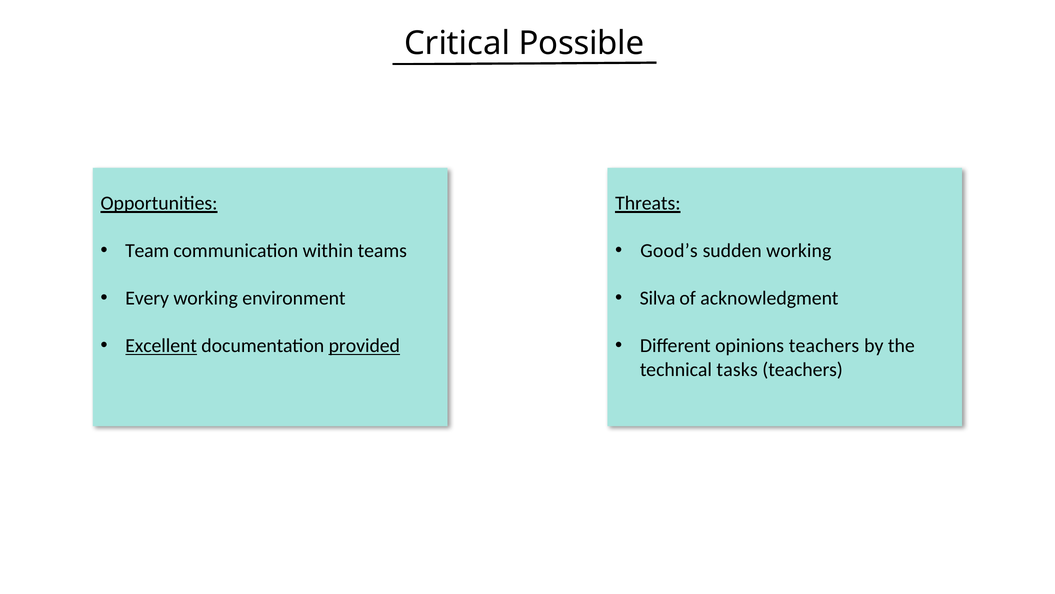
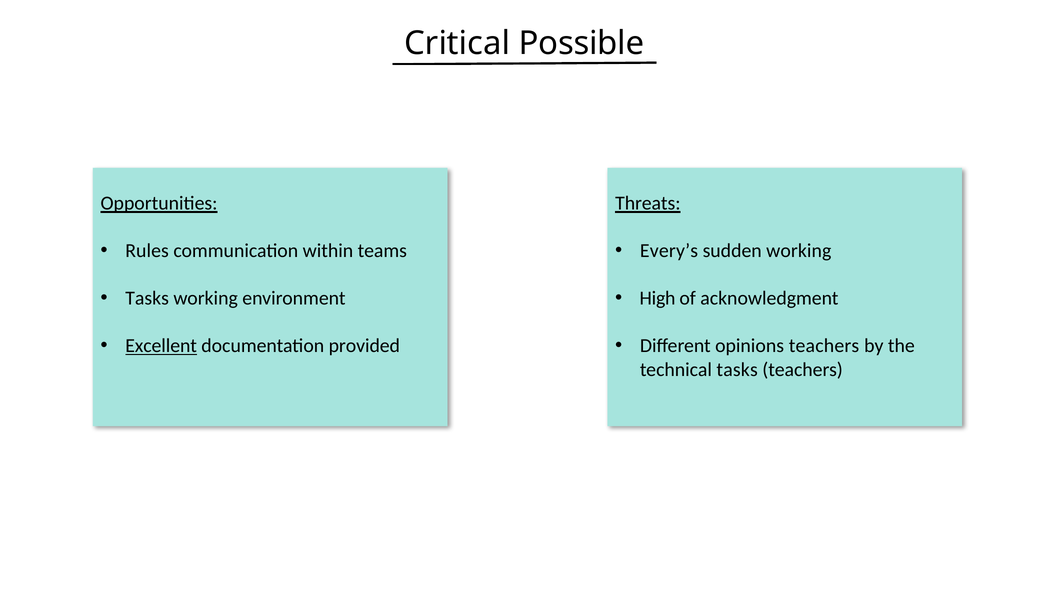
Team: Team -> Rules (147, 251)
Good’s: Good’s -> Every’s (669, 251)
Every: Every -> Tasks (147, 298)
Silva: Silva -> High (658, 298)
provided underline: present -> none (364, 346)
